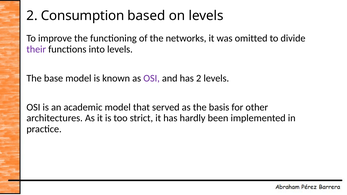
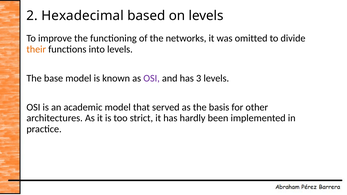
Consumption: Consumption -> Hexadecimal (83, 16)
their colour: purple -> orange (36, 49)
has 2: 2 -> 3 (199, 78)
